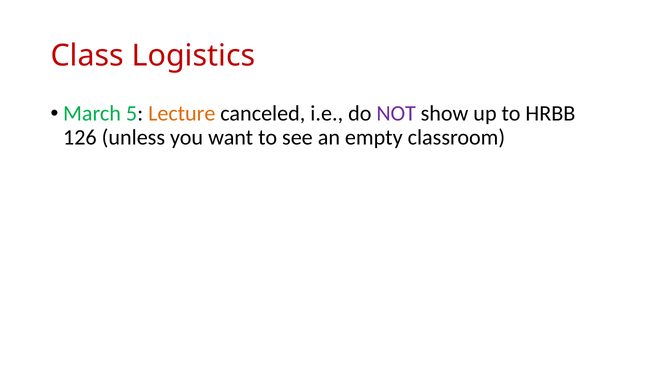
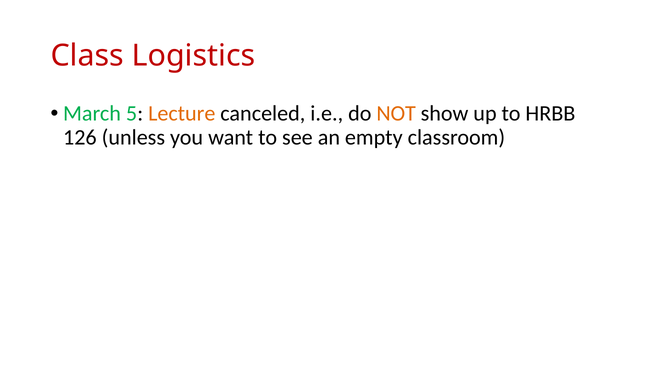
NOT colour: purple -> orange (396, 114)
